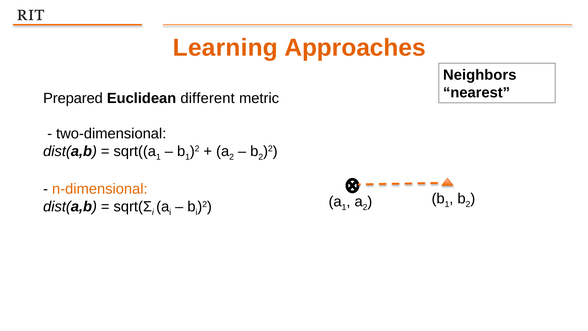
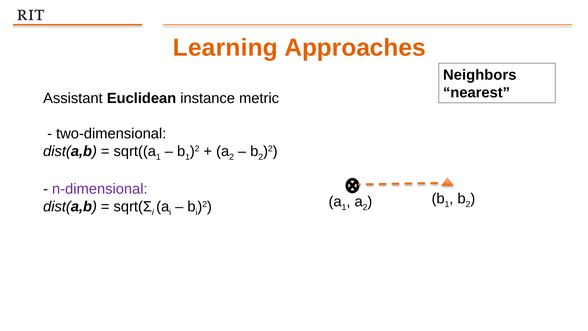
Prepared: Prepared -> Assistant (73, 98)
different: different -> instance (208, 98)
n-dimensional colour: orange -> purple (100, 189)
